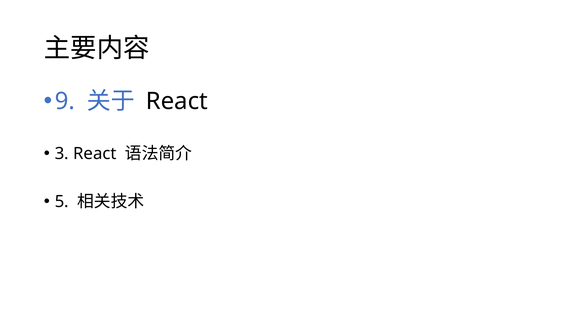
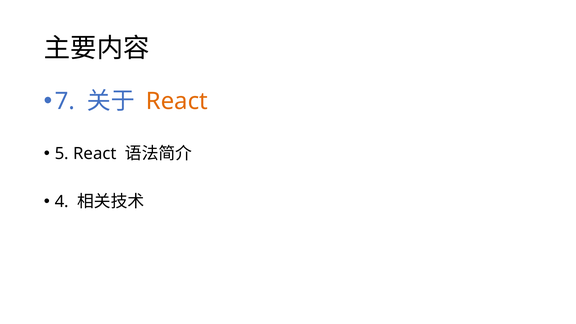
9: 9 -> 7 (65, 101)
React colour: black -> orange (177, 101)
3: 3 -> 5 (62, 153)
5: 5 -> 4 (62, 202)
